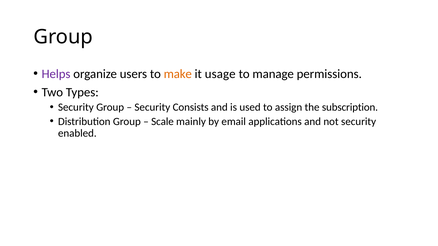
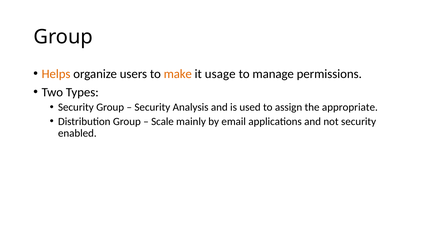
Helps colour: purple -> orange (56, 74)
Consists: Consists -> Analysis (191, 108)
subscription: subscription -> appropriate (350, 108)
